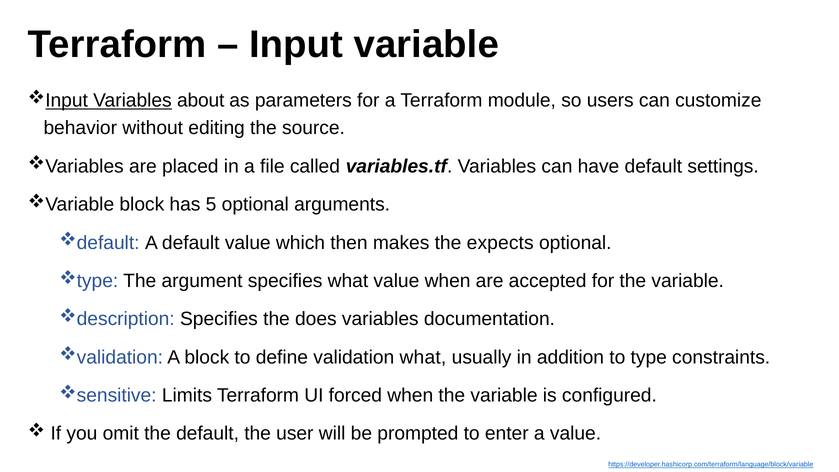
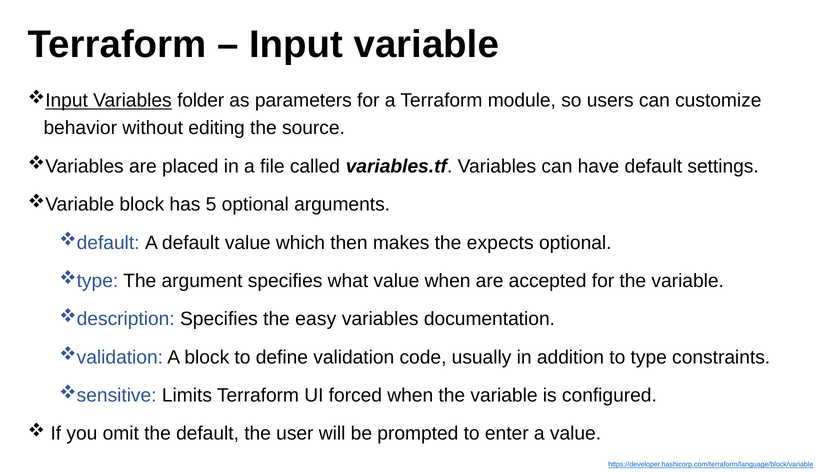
about: about -> folder (201, 100)
does: does -> easy (316, 319)
validation what: what -> code (423, 357)
